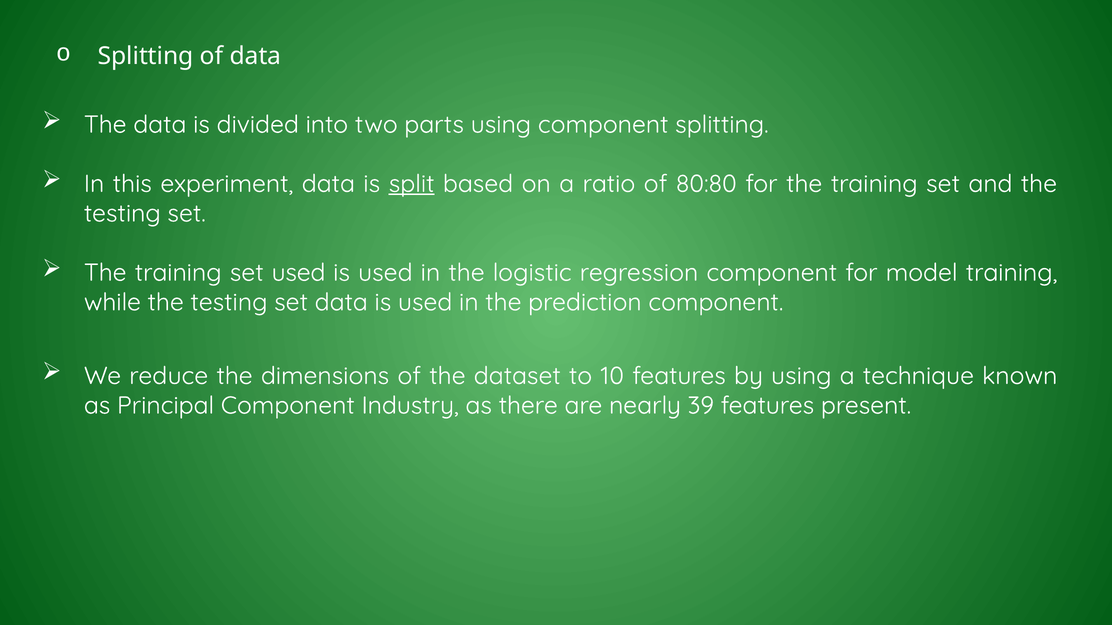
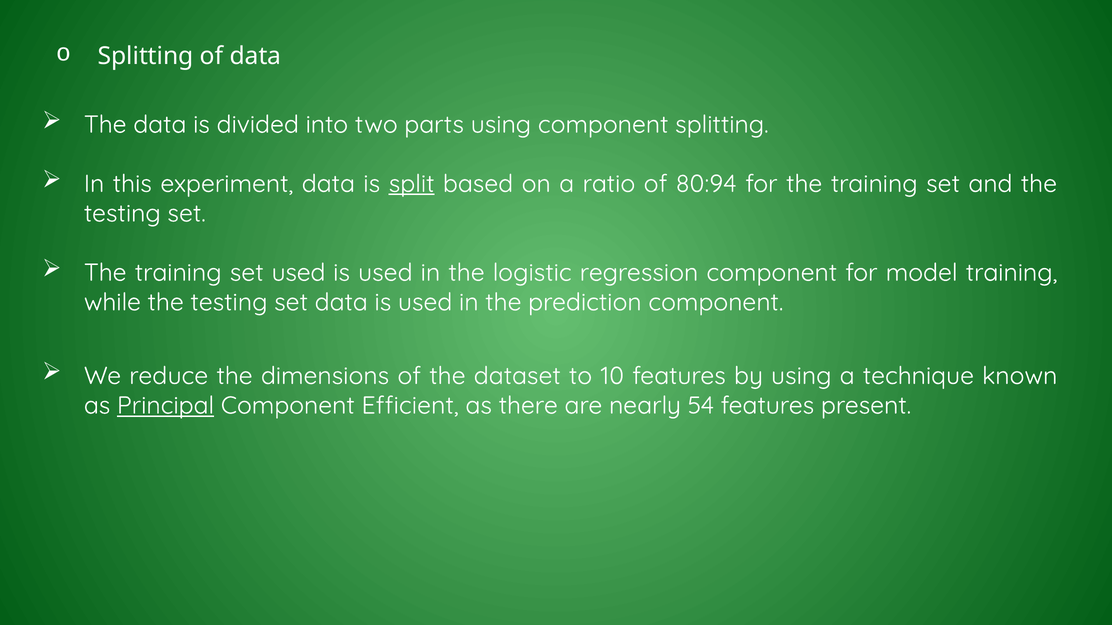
80:80: 80:80 -> 80:94 (706, 184)
Principal underline: none -> present (166, 406)
Industry: Industry -> Efficient (410, 406)
39: 39 -> 54 (701, 406)
